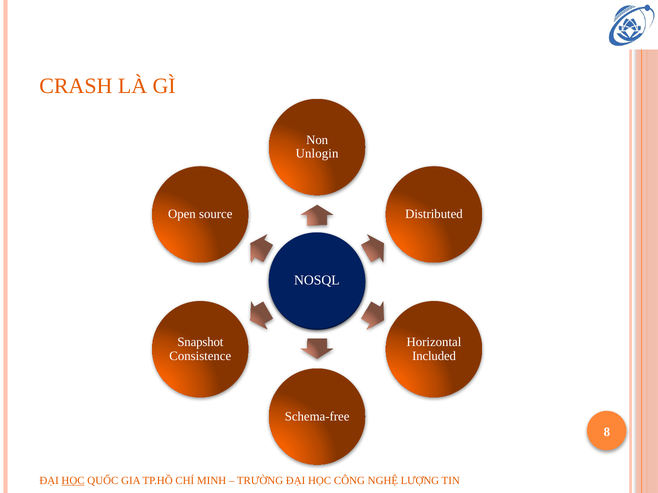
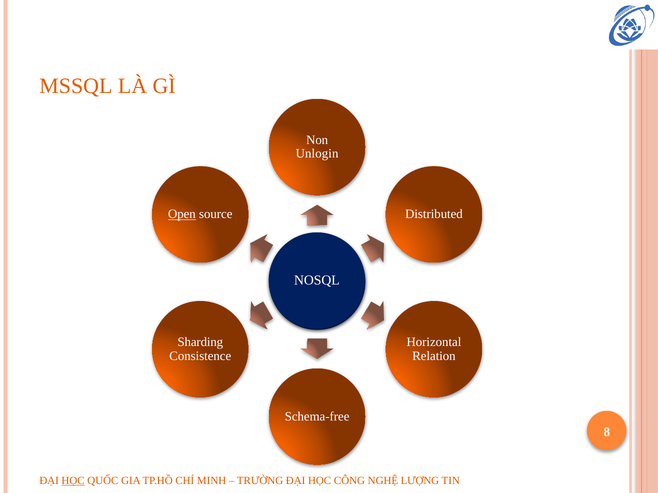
CRASH: CRASH -> MSSQL (76, 86)
Open underline: none -> present (182, 214)
Snapshot: Snapshot -> Sharding (200, 342)
Included: Included -> Relation (434, 356)
